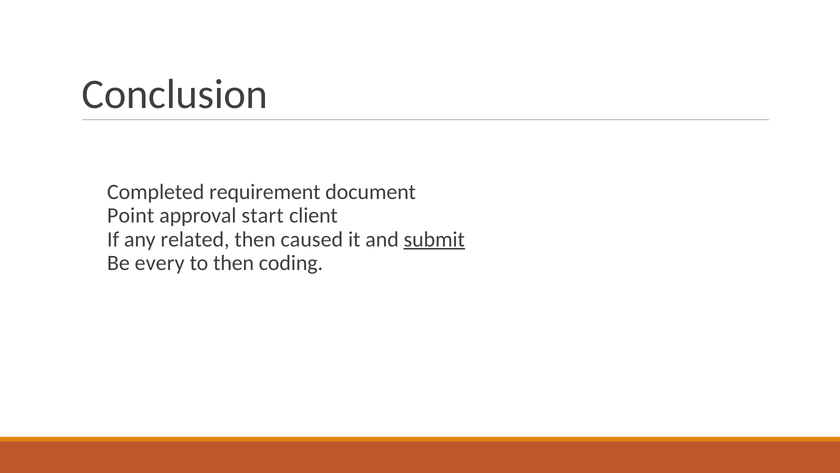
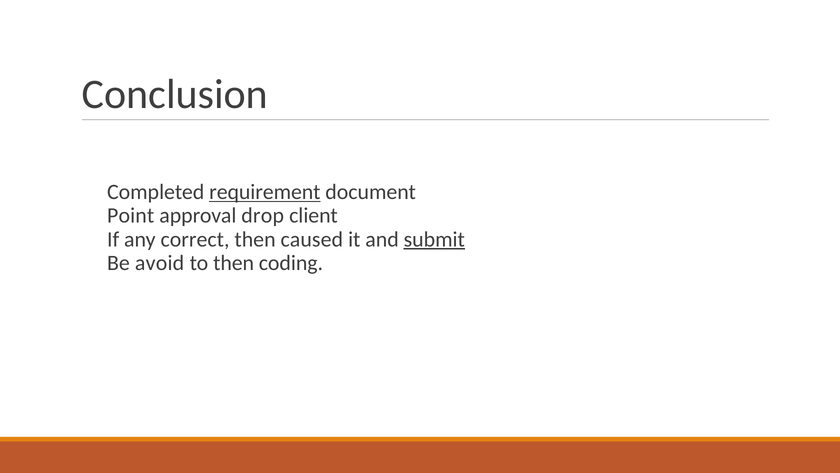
requirement underline: none -> present (265, 192)
start: start -> drop (263, 215)
related: related -> correct (195, 239)
every: every -> avoid (160, 263)
